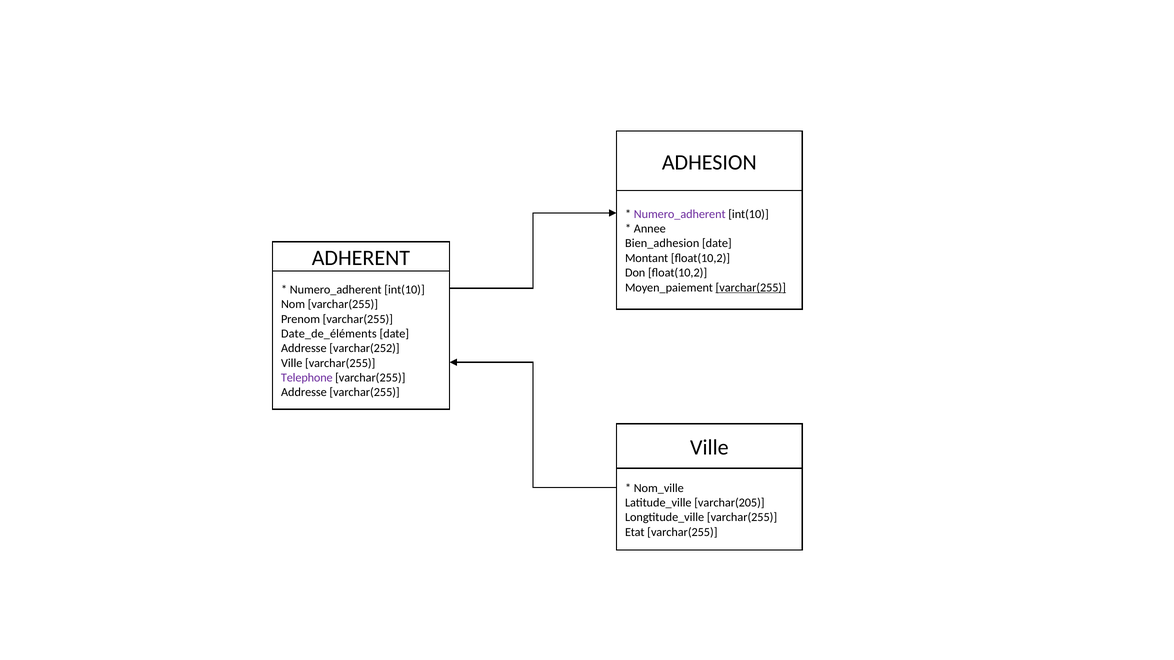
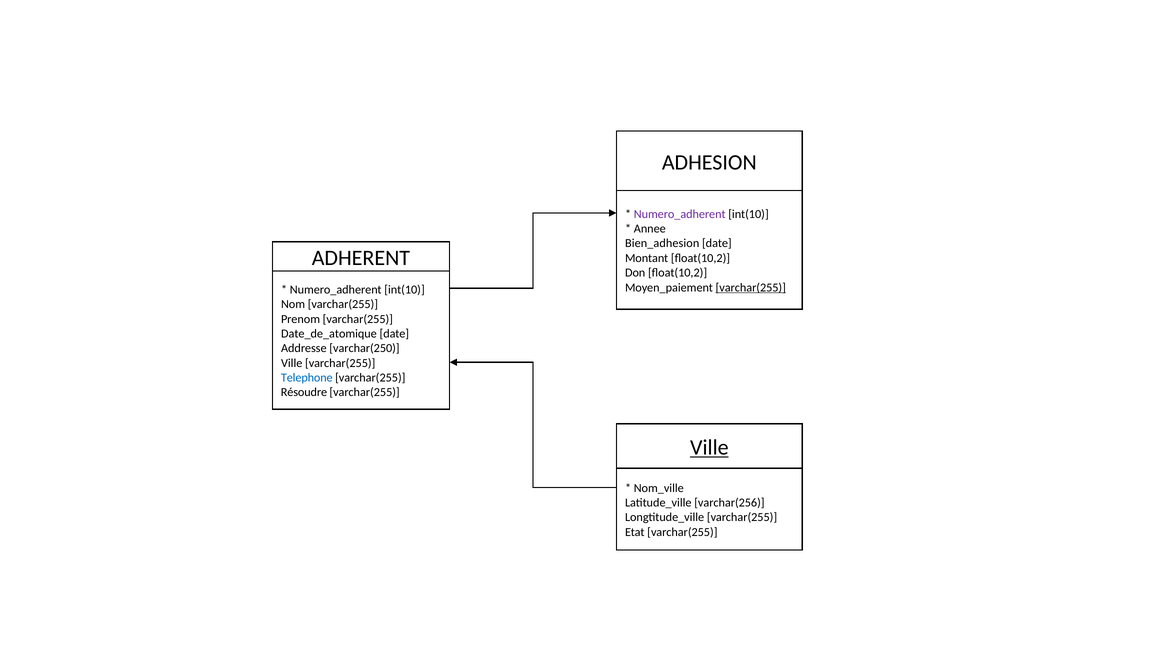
Date_de_éléments: Date_de_éléments -> Date_de_atomique (329, 334)
varchar(252: varchar(252 -> varchar(250 (364, 349)
Telephone colour: purple -> blue (307, 378)
Addresse: Addresse -> Résoudre (304, 393)
Ville underline: none -> present (709, 448)
varchar(205: varchar(205 -> varchar(256 (729, 503)
